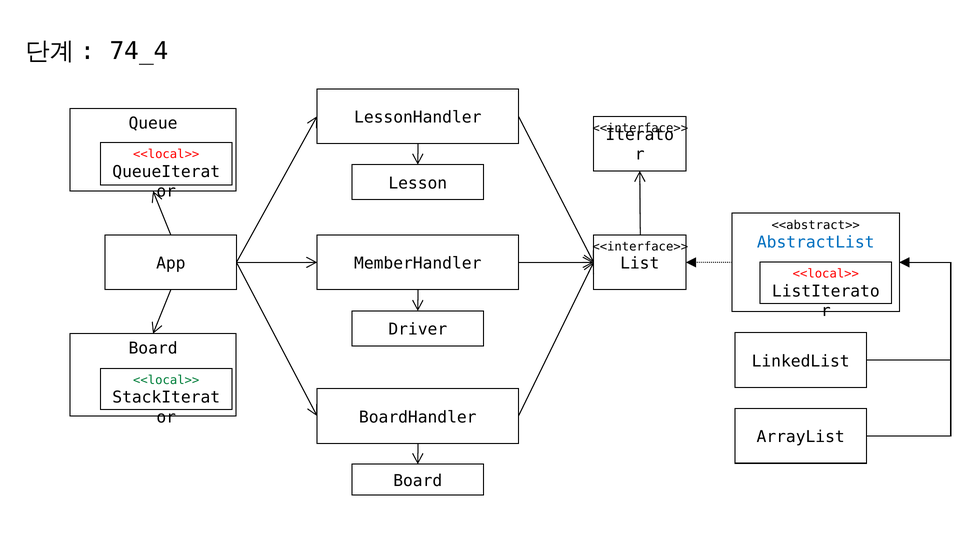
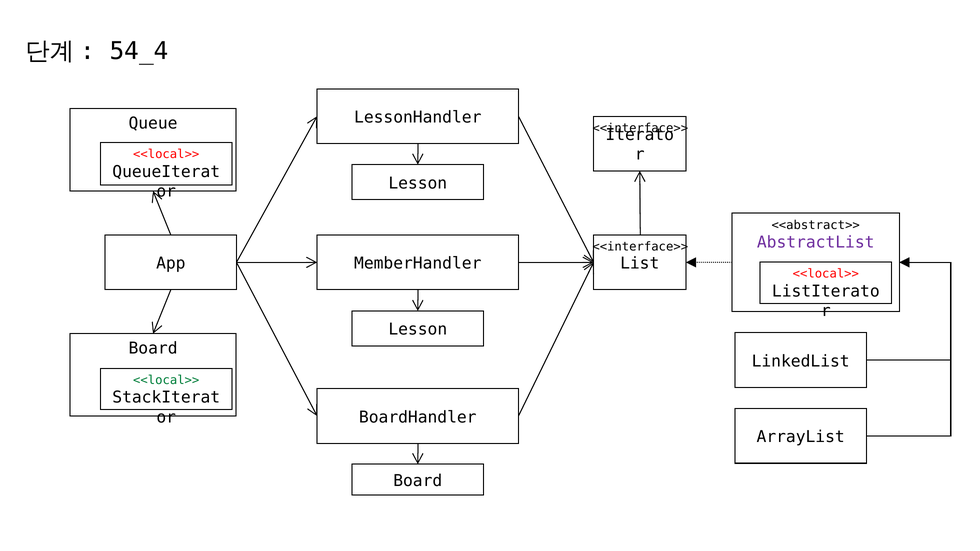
74_4: 74_4 -> 54_4 (139, 51)
AbstractList colour: blue -> purple (816, 243)
Driver: Driver -> Lesson (418, 330)
